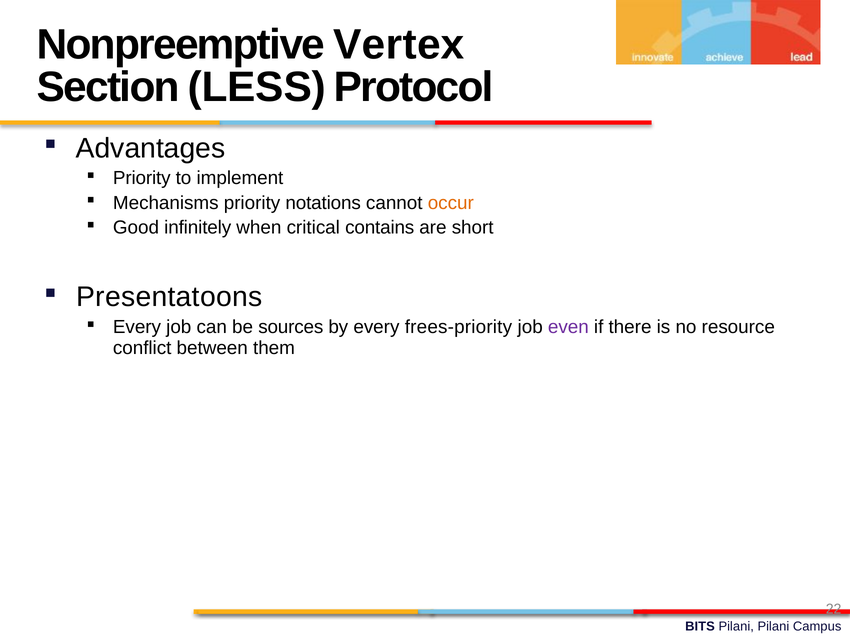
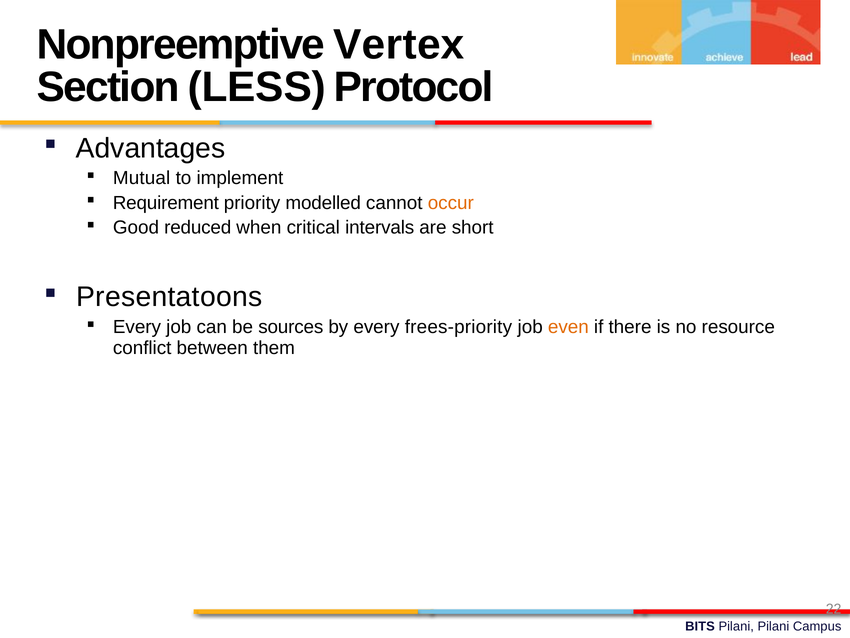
Priority: Priority -> Mutual (142, 178)
Mechanisms: Mechanisms -> Requirement (166, 203)
notations: notations -> modelled (323, 203)
infinitely: infinitely -> reduced (198, 227)
contains: contains -> intervals (380, 227)
even colour: purple -> orange (568, 327)
